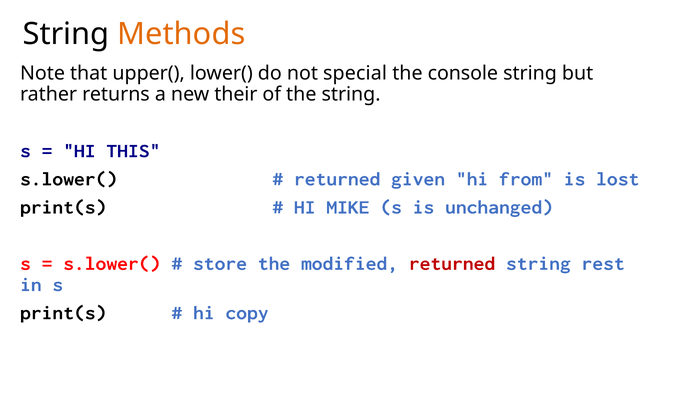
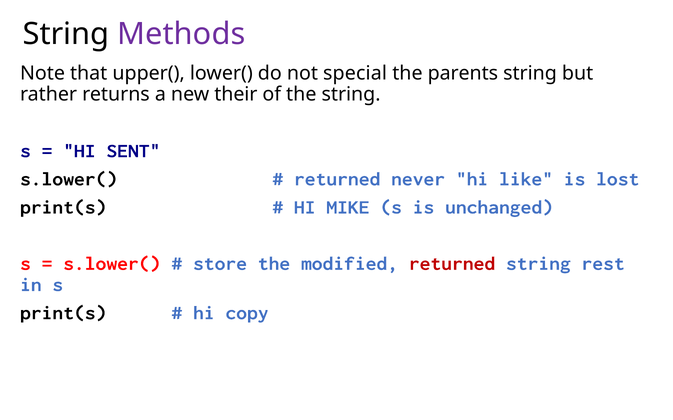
Methods colour: orange -> purple (181, 34)
console: console -> parents (463, 73)
THIS: THIS -> SENT (133, 151)
given: given -> never (418, 179)
from: from -> like (526, 179)
